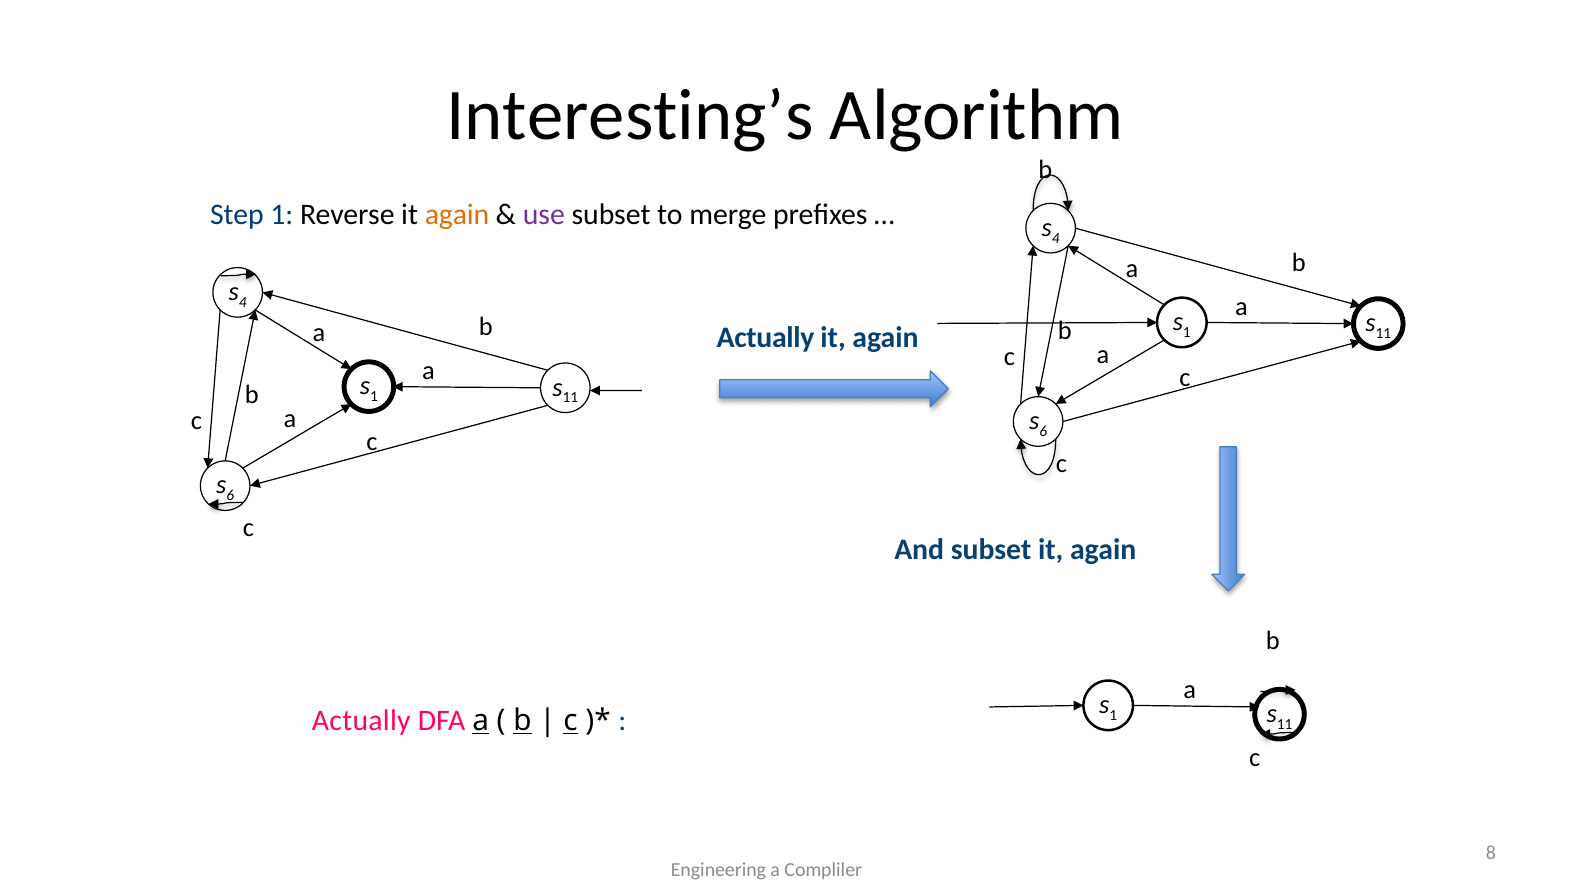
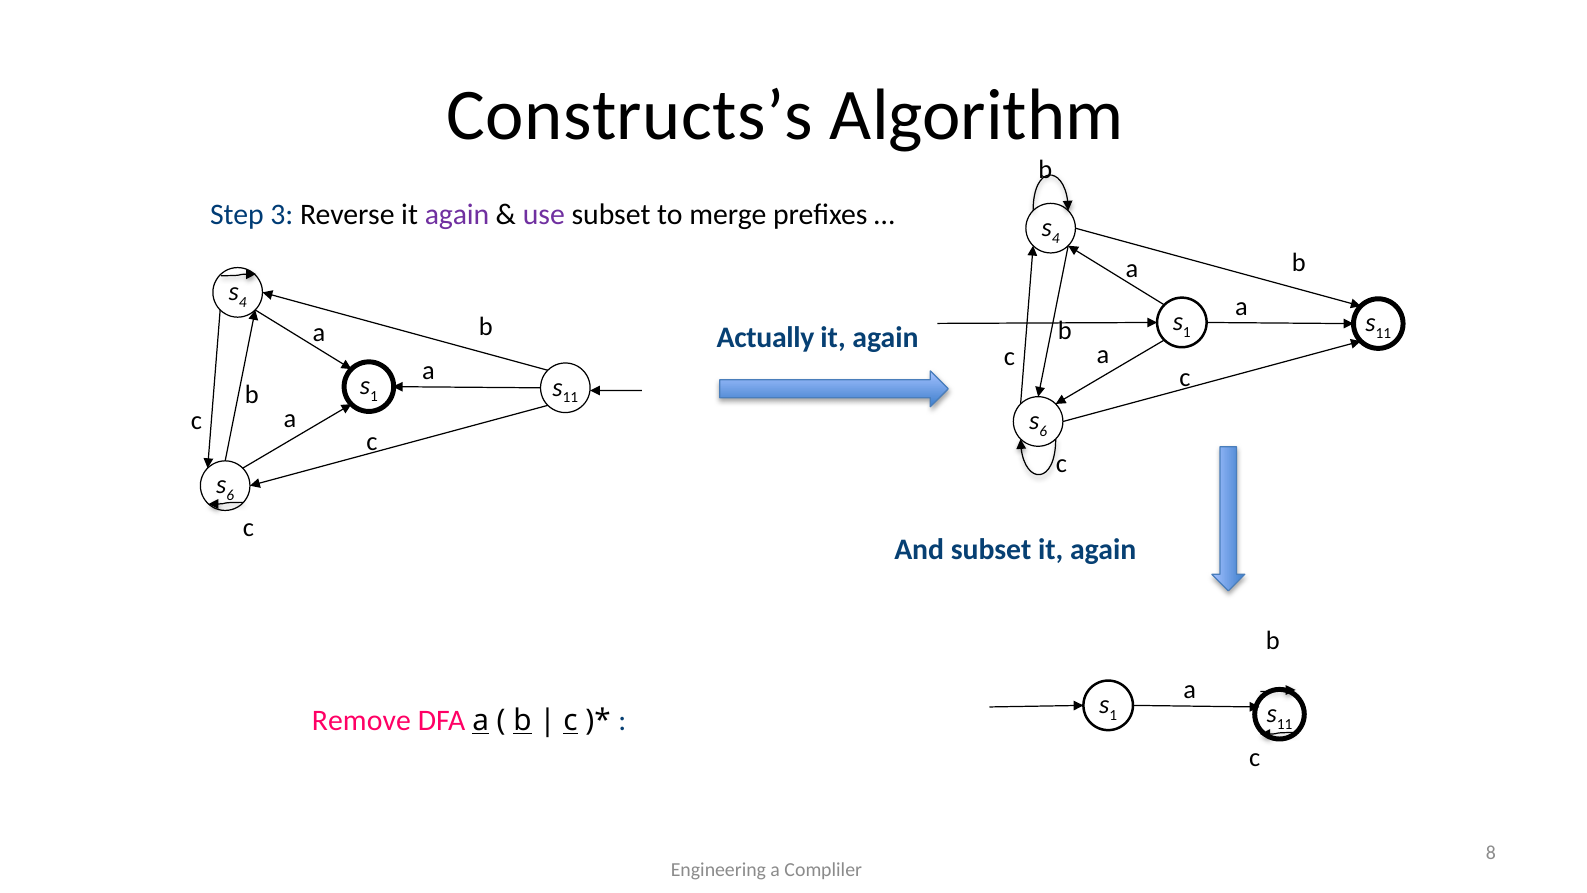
Interesting’s: Interesting’s -> Constructs’s (630, 115)
Step 1: 1 -> 3 (282, 215)
again colour: orange -> purple (457, 215)
Actually: Actually -> Remove (361, 720)
